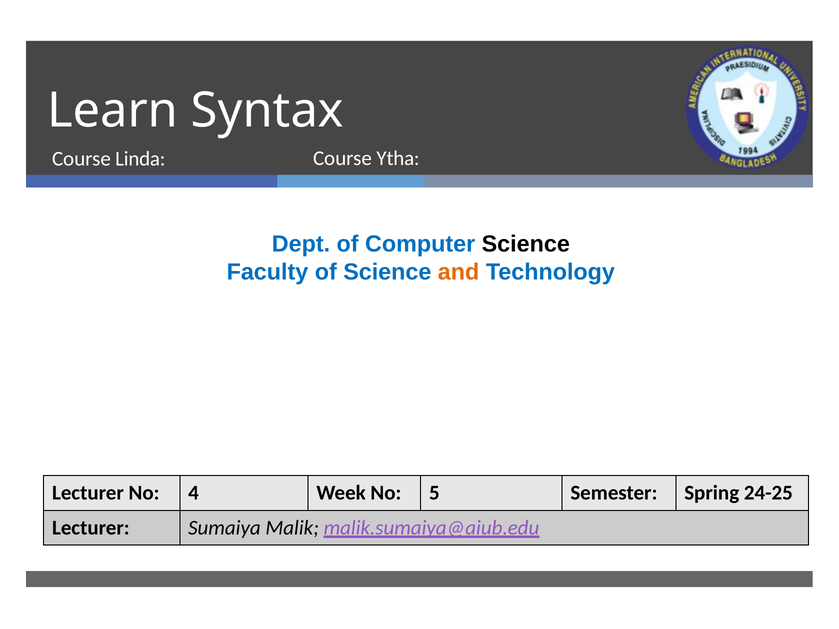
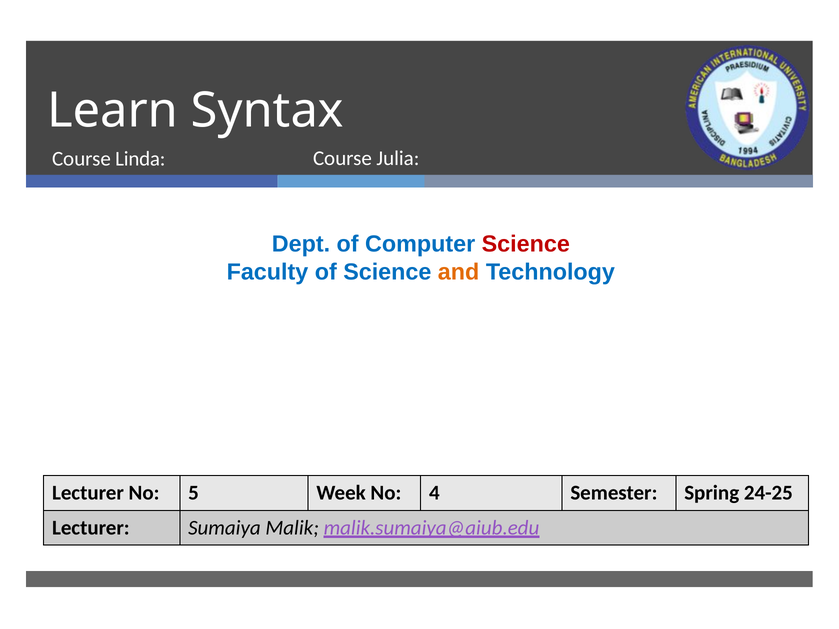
Ytha: Ytha -> Julia (398, 158)
Science colour: black -> red (526, 244)
4: 4 -> 5 (193, 493)
5: 5 -> 4 (434, 493)
